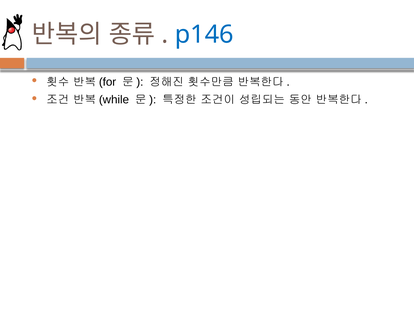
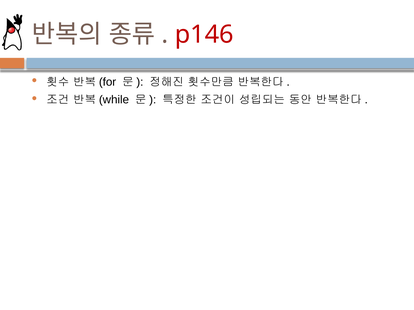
p146 colour: blue -> red (204, 35)
